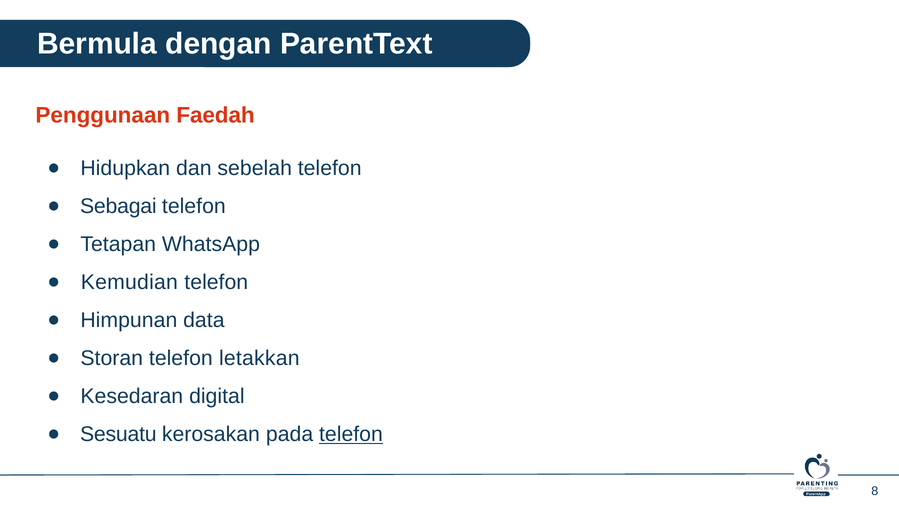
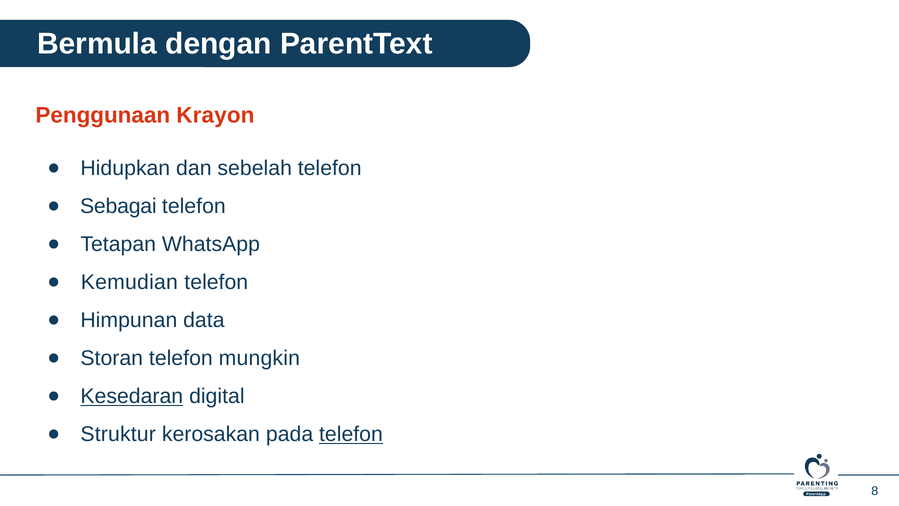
Faedah: Faedah -> Krayon (215, 115)
letakkan: letakkan -> mungkin (259, 358)
Kesedaran underline: none -> present (132, 396)
Sesuatu: Sesuatu -> Struktur (118, 434)
